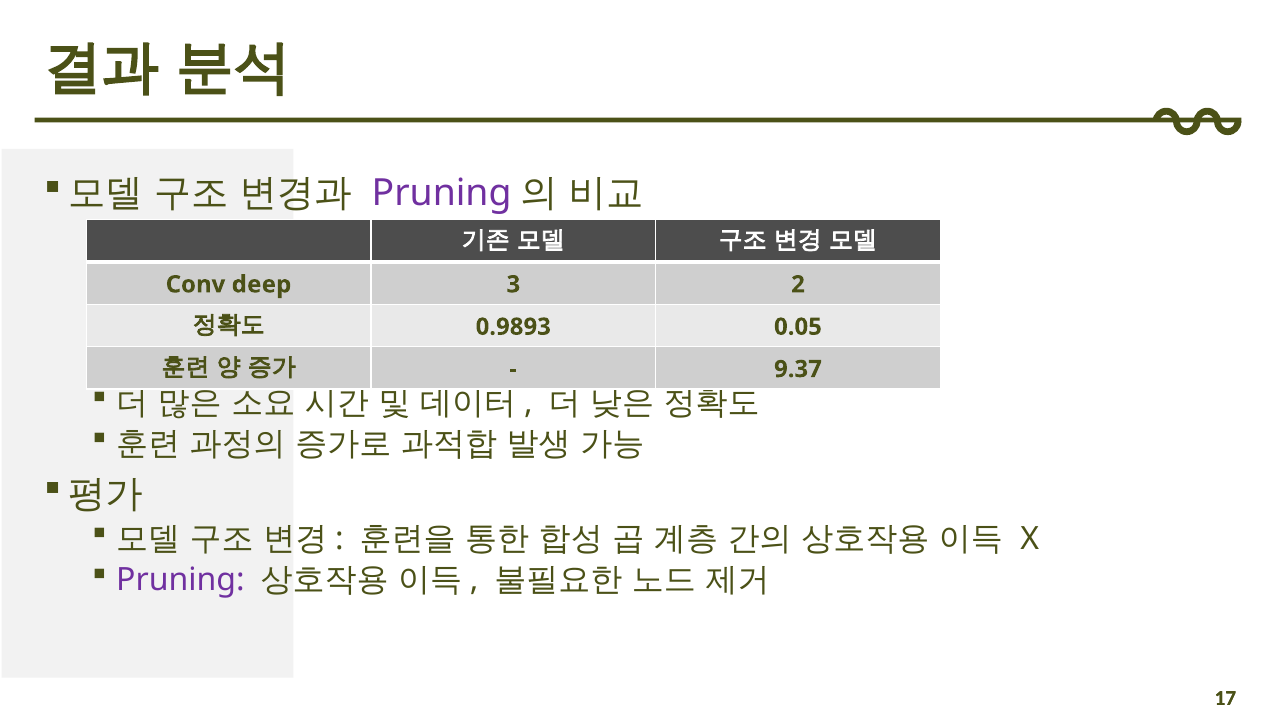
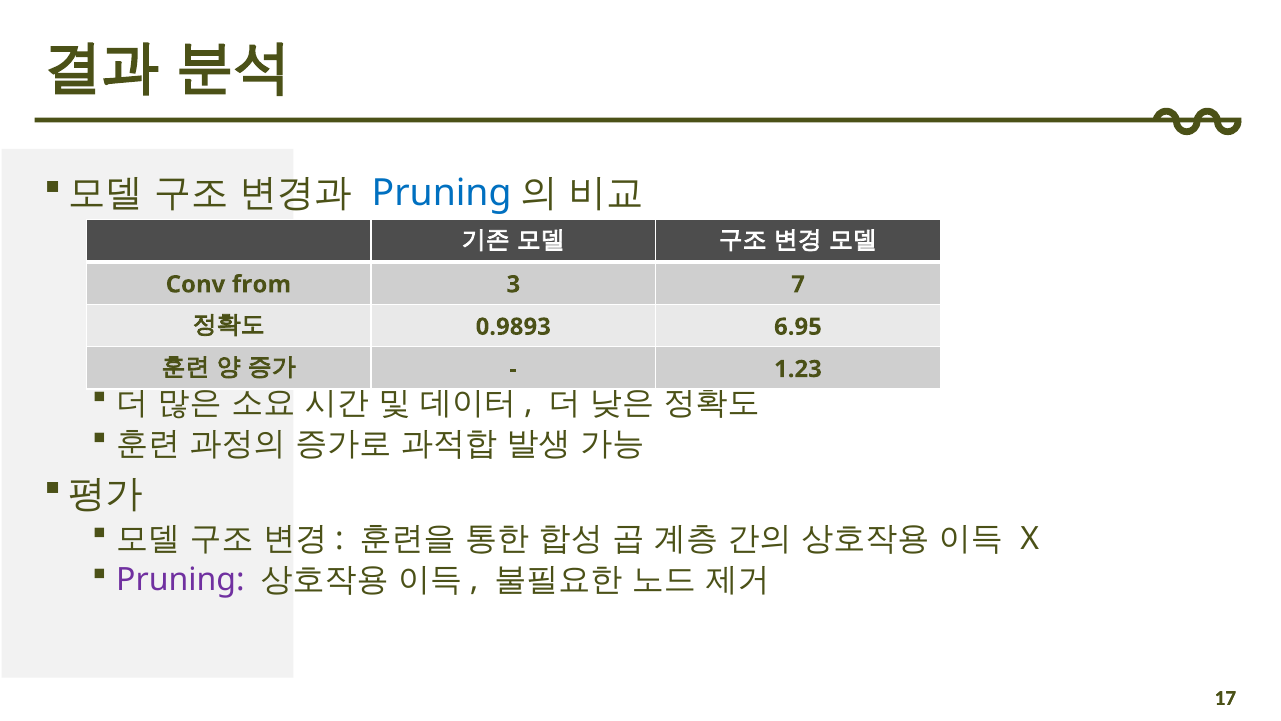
Pruning colour: purple -> blue (442, 193)
deep: deep -> from (262, 284)
2: 2 -> 7 (798, 284)
0.05: 0.05 -> 6.95 (798, 327)
9.37: 9.37 -> 1.23 (798, 369)
